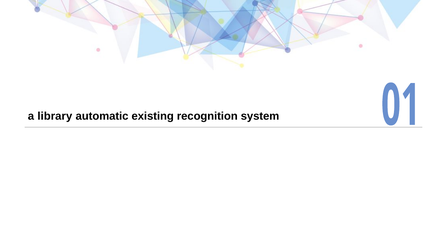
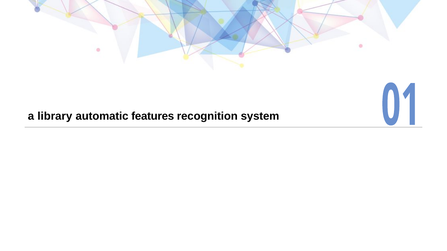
existing: existing -> features (153, 116)
